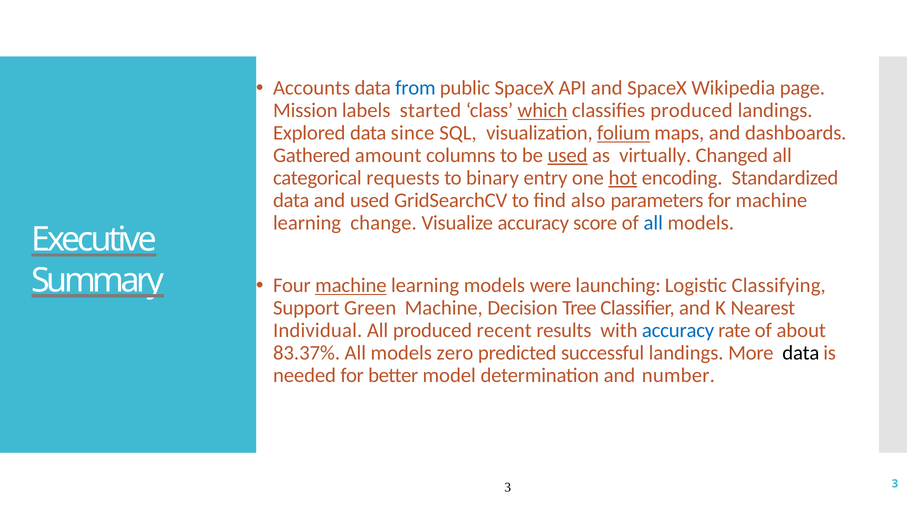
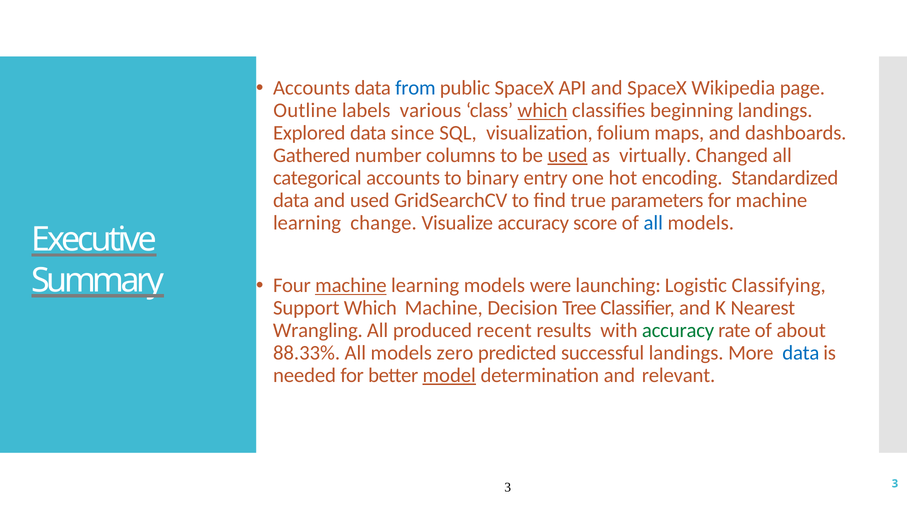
Mission: Mission -> Outline (305, 111)
started: started -> various (431, 111)
classifies produced: produced -> beginning (692, 111)
folium underline: present -> none (624, 133)
amount: amount -> number (388, 155)
categorical requests: requests -> accounts (403, 178)
hot underline: present -> none (623, 178)
also: also -> true (588, 200)
Support Green: Green -> Which (370, 308)
Individual: Individual -> Wrangling (318, 331)
accuracy colour: blue -> green (678, 331)
83.37%: 83.37% -> 88.33% (307, 353)
data colour: black -> blue (801, 353)
model underline: none -> present (449, 375)
number: number -> relevant (679, 375)
